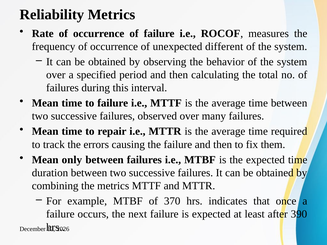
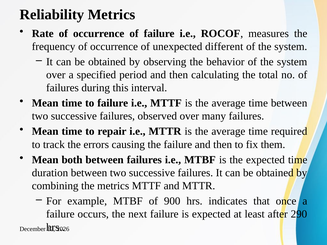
only: only -> both (72, 160)
370: 370 -> 900 (172, 201)
390: 390 -> 290 (299, 214)
